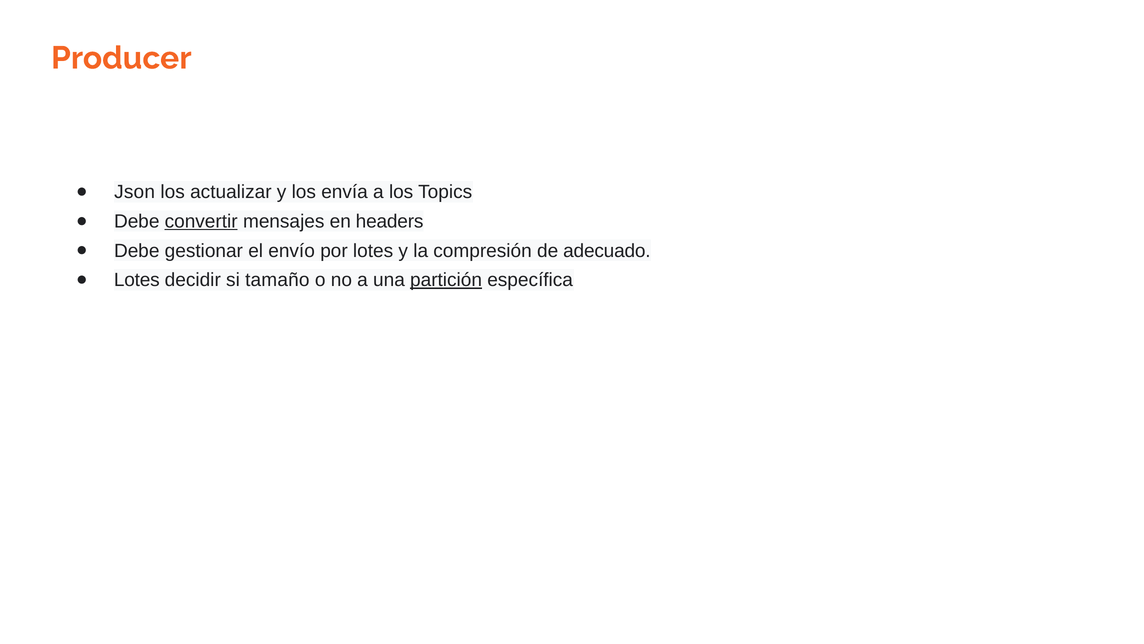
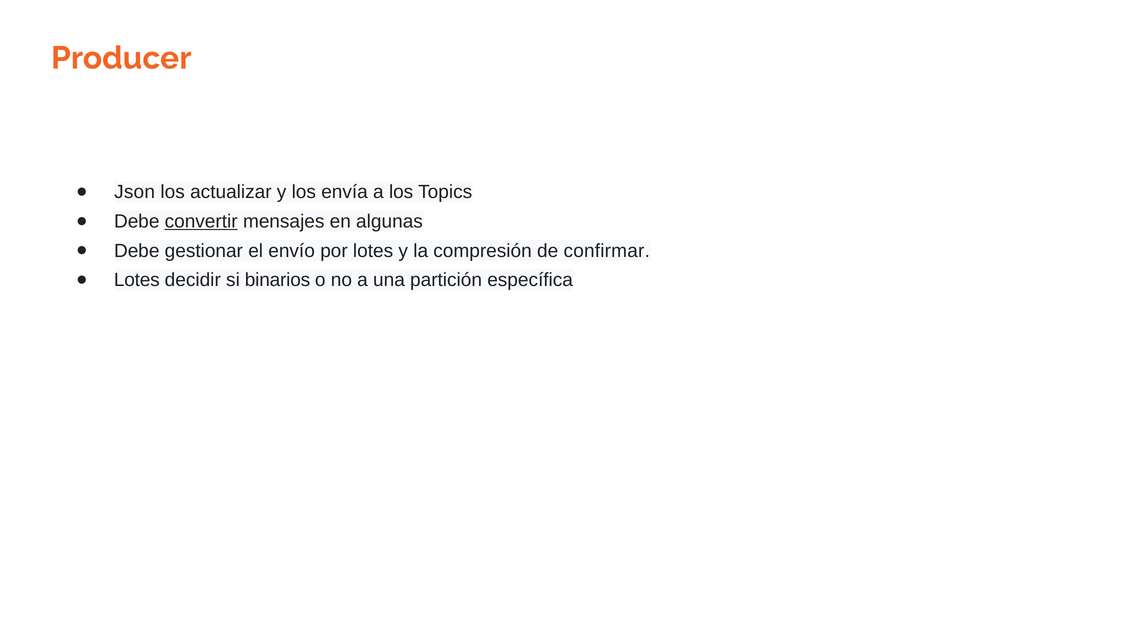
headers: headers -> algunas (389, 221)
adecuado: adecuado -> confirmar (607, 251)
tamaño: tamaño -> binarios (278, 280)
partición underline: present -> none (446, 280)
